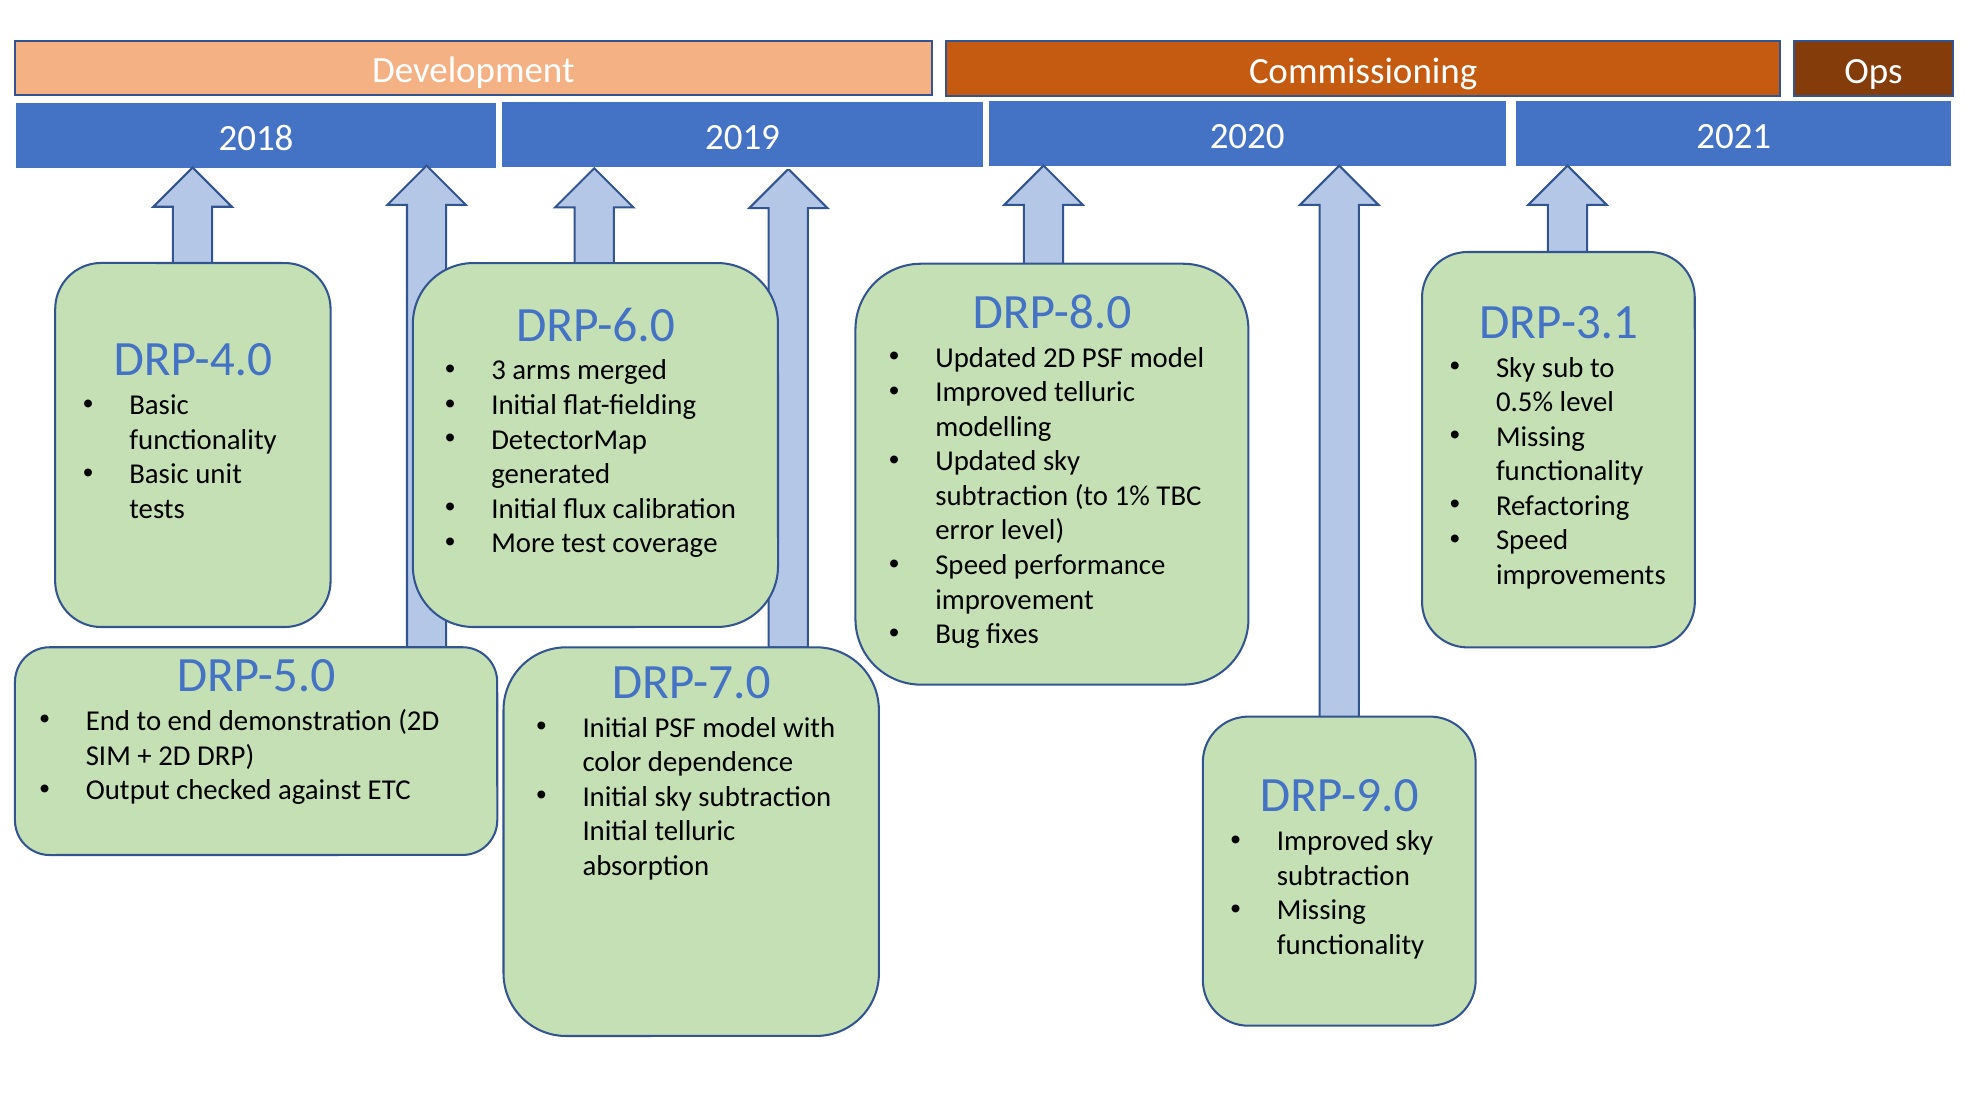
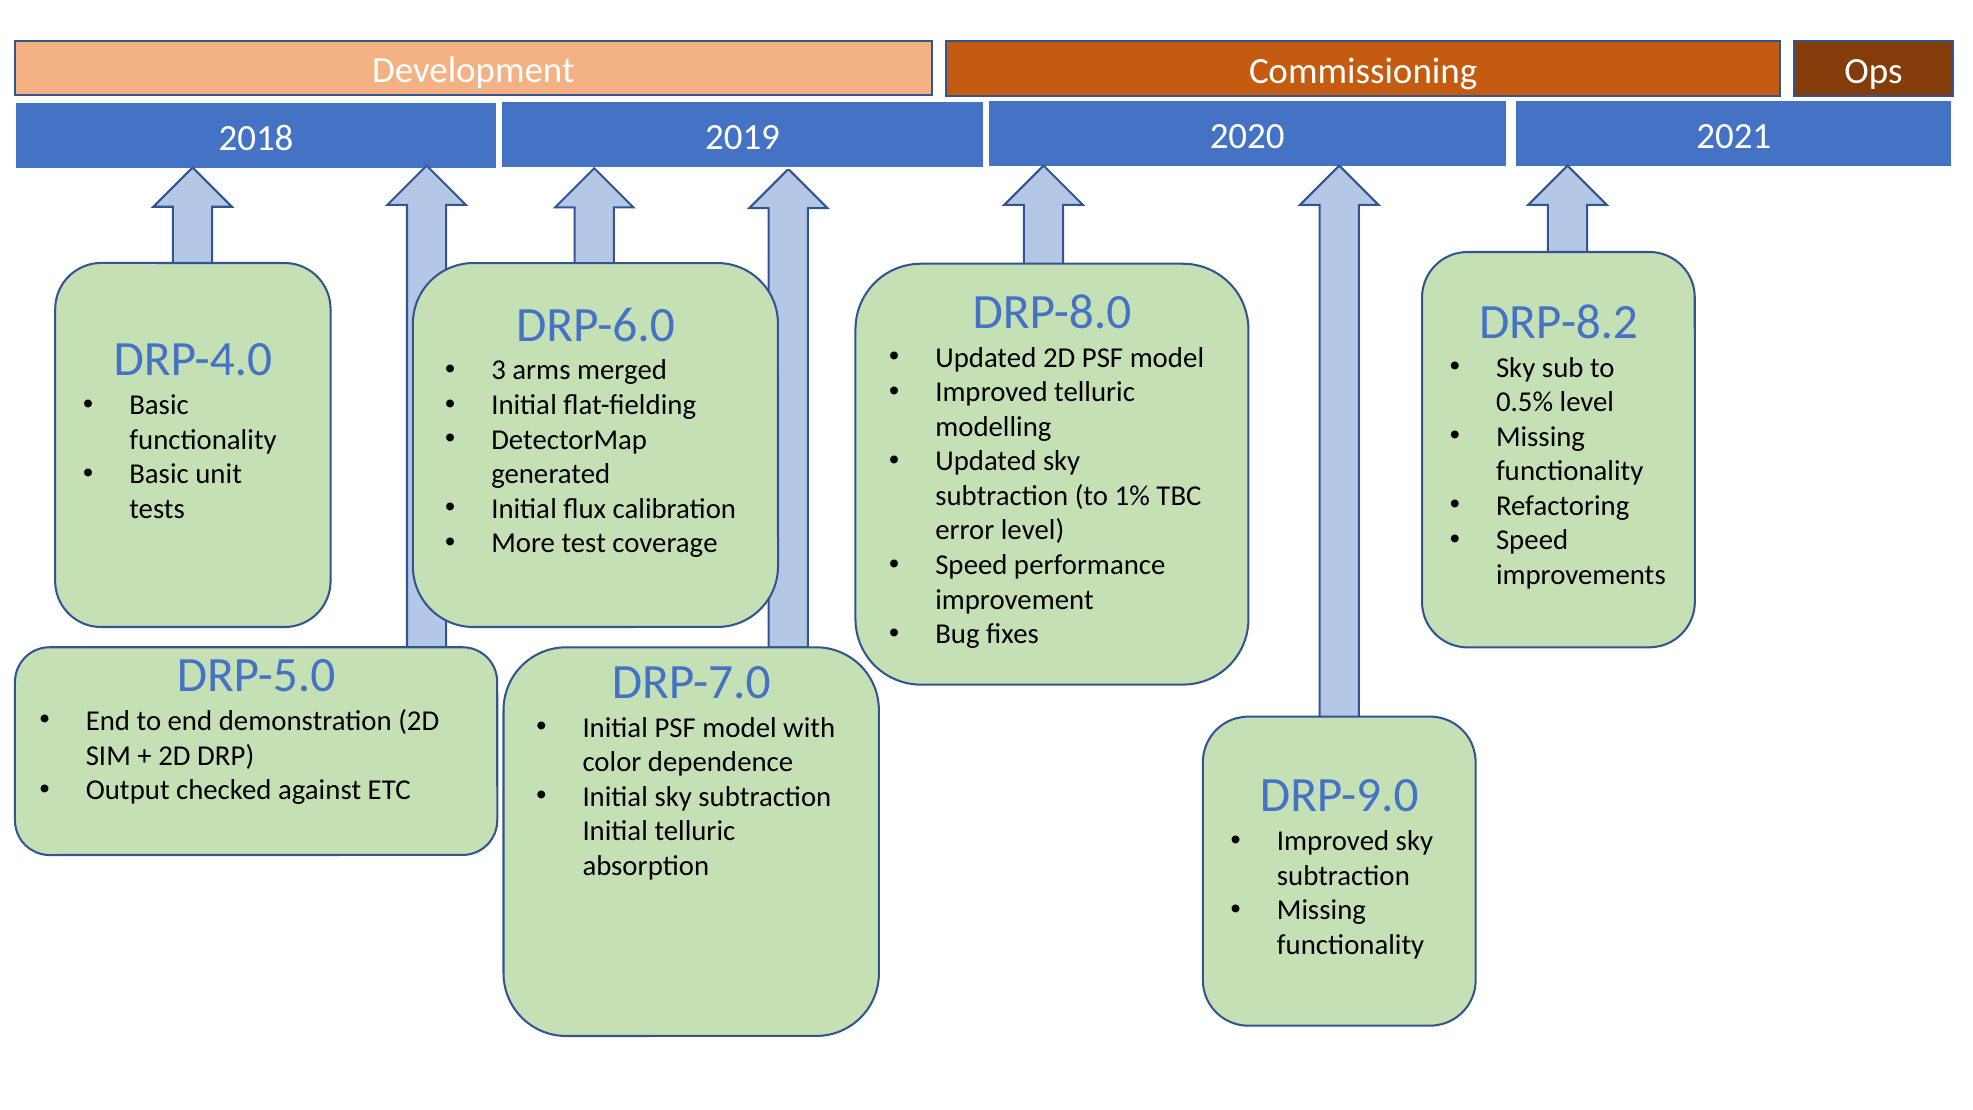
DRP-3.1: DRP-3.1 -> DRP-8.2 (1559, 322)
